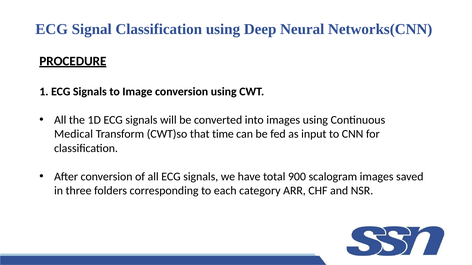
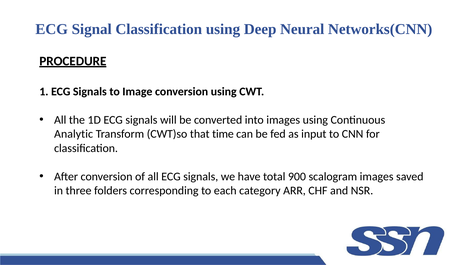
Medical: Medical -> Analytic (74, 134)
